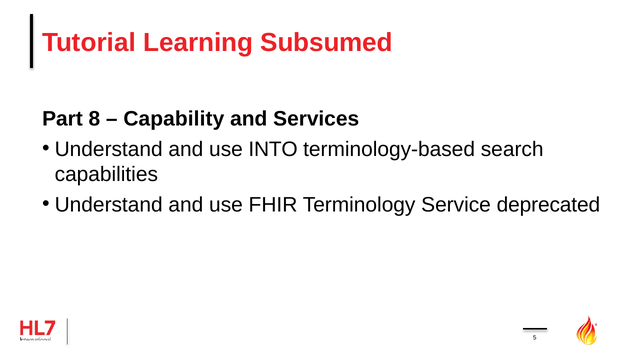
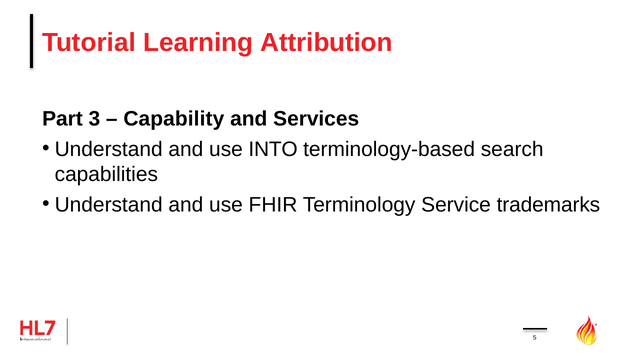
Subsumed: Subsumed -> Attribution (327, 43)
8: 8 -> 3 (94, 119)
deprecated: deprecated -> trademarks (548, 204)
